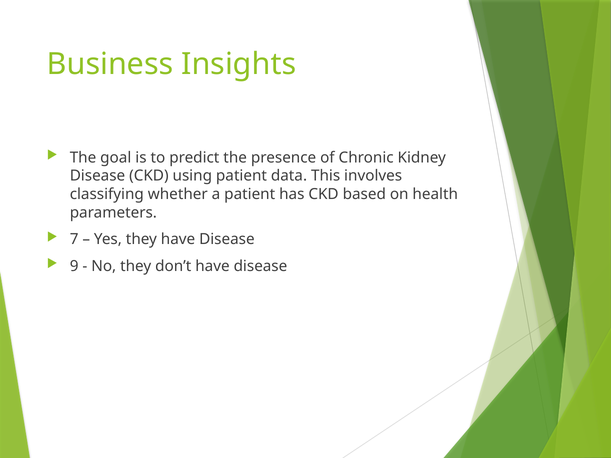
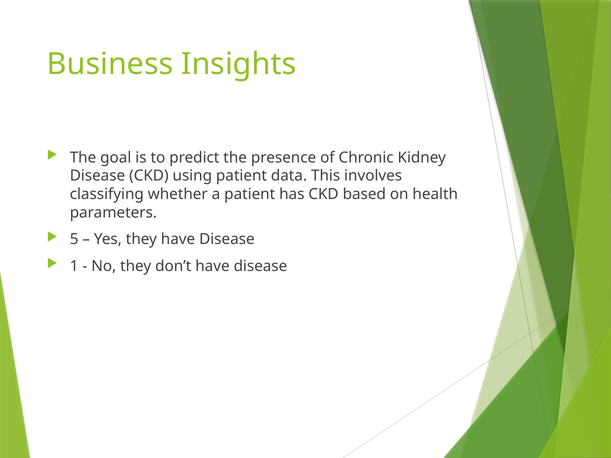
7: 7 -> 5 (74, 239)
9: 9 -> 1 (74, 266)
